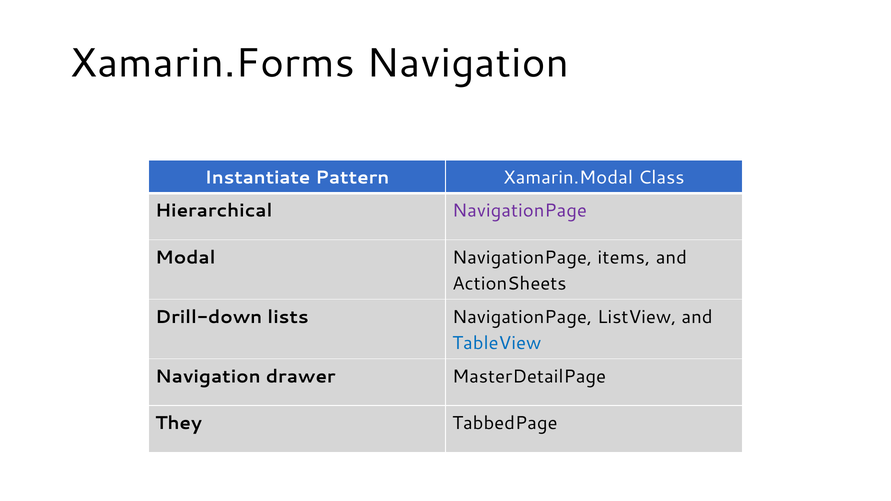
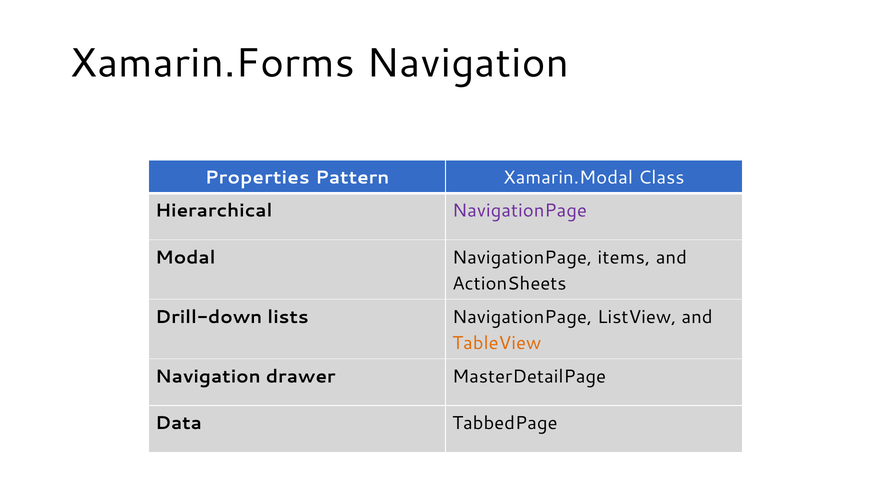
Instantiate: Instantiate -> Properties (257, 178)
TableView colour: blue -> orange (497, 343)
They: They -> Data (178, 423)
